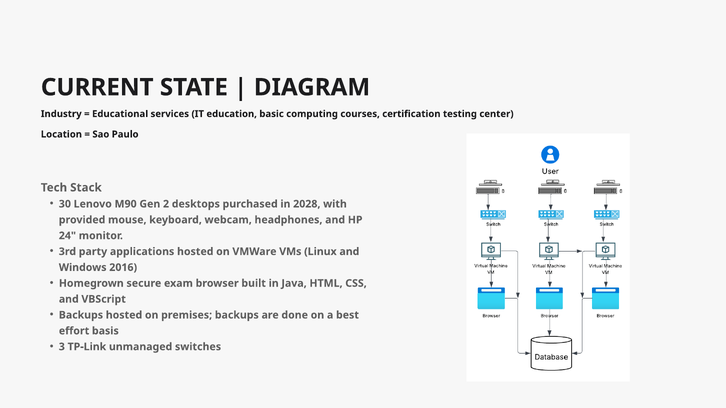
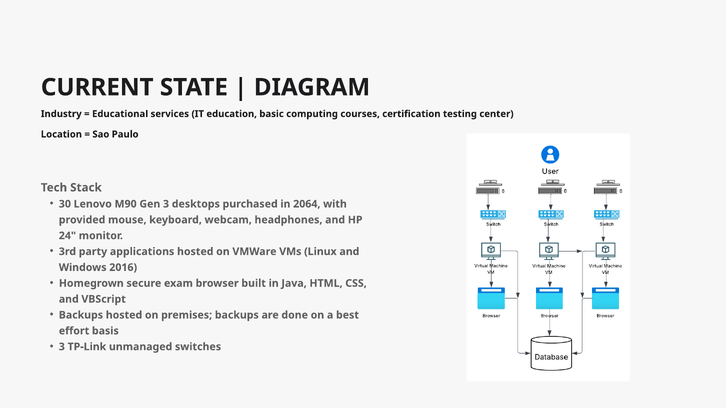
Gen 2: 2 -> 3 (166, 204)
2028: 2028 -> 2064 (307, 204)
